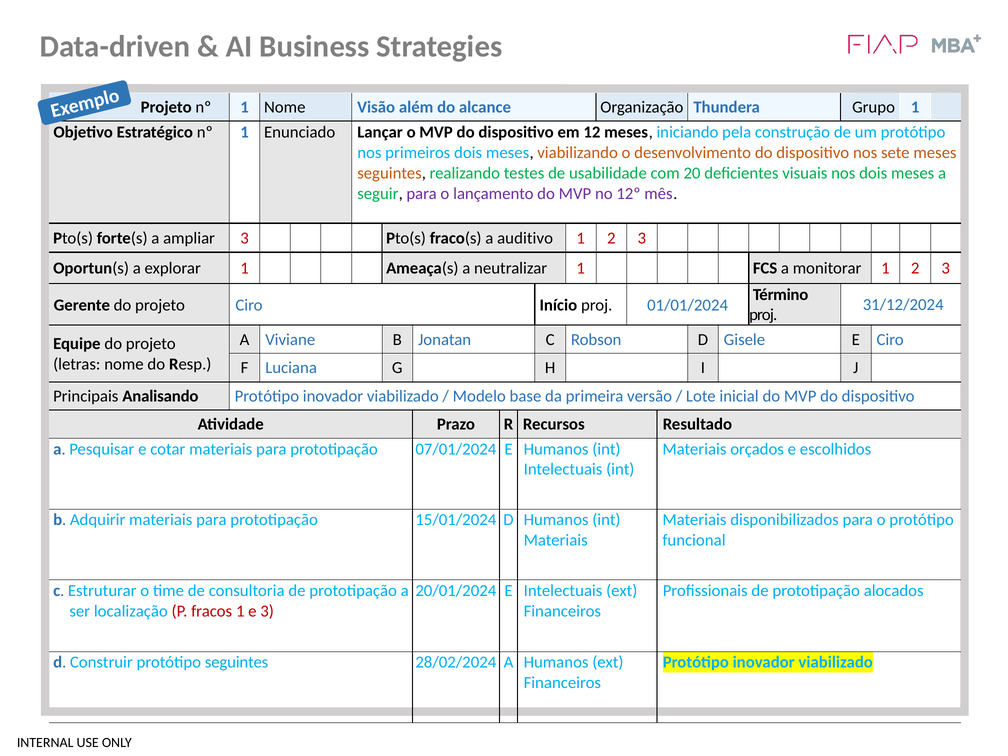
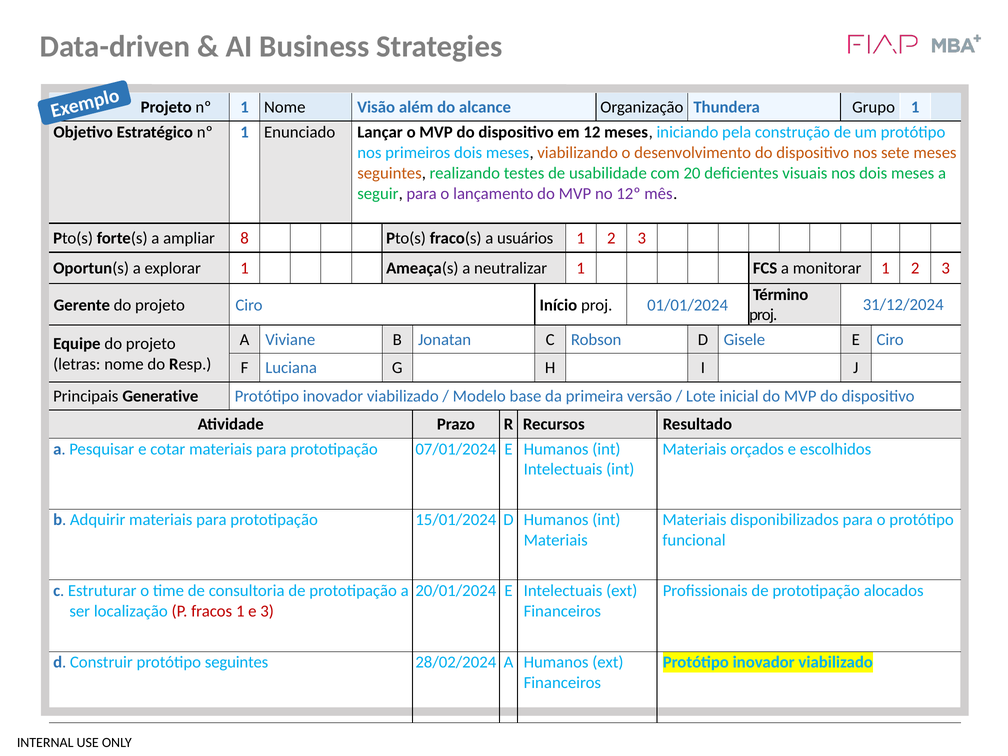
ampliar 3: 3 -> 8 (244, 238)
auditivo: auditivo -> usuários (525, 238)
Analisando: Analisando -> Generative (160, 396)
